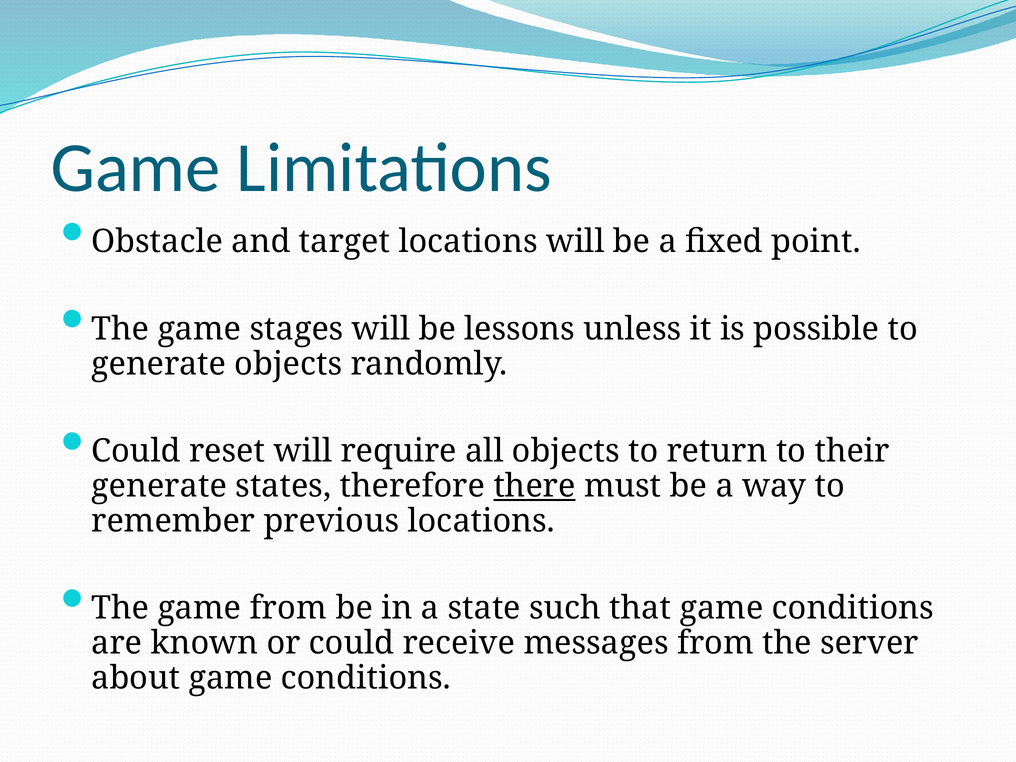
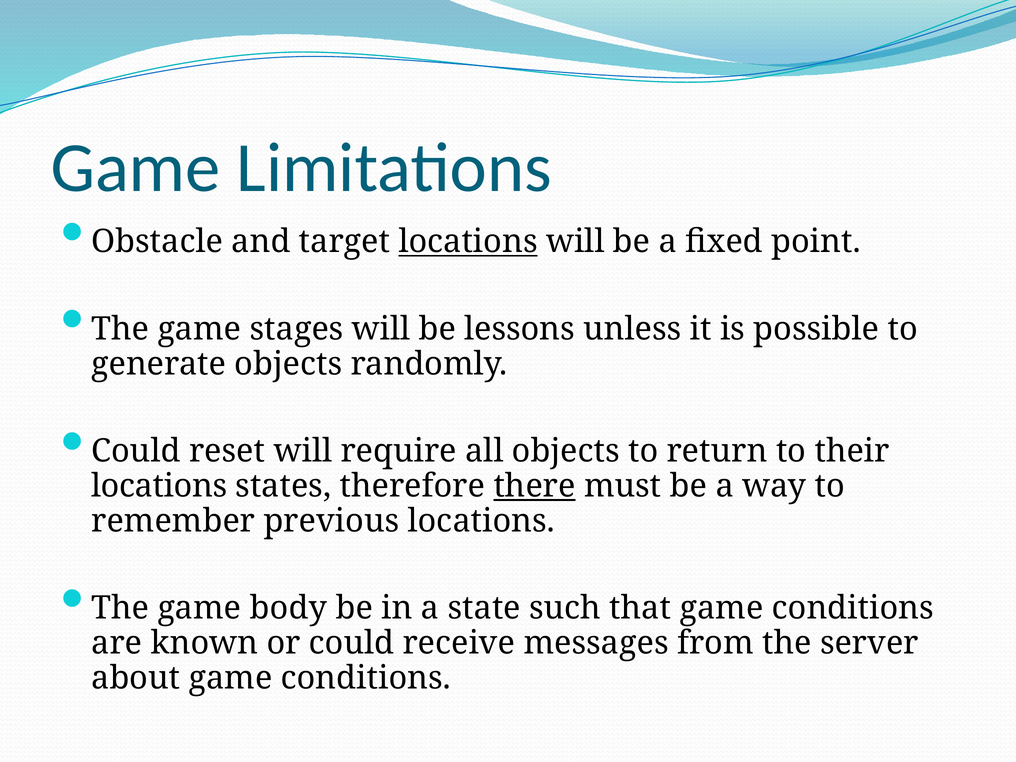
locations underline: none -> present (468, 242)
generate: generate -> locations (159, 486)
game from: from -> body (288, 608)
